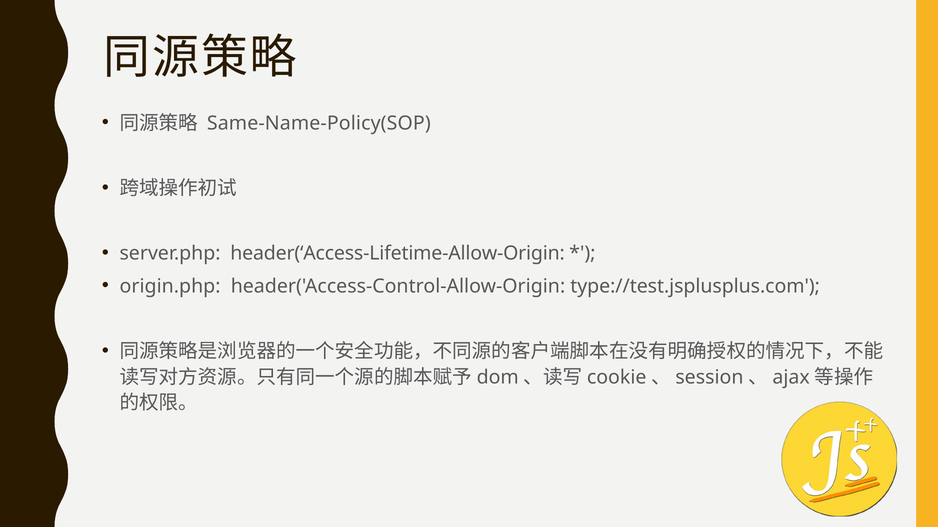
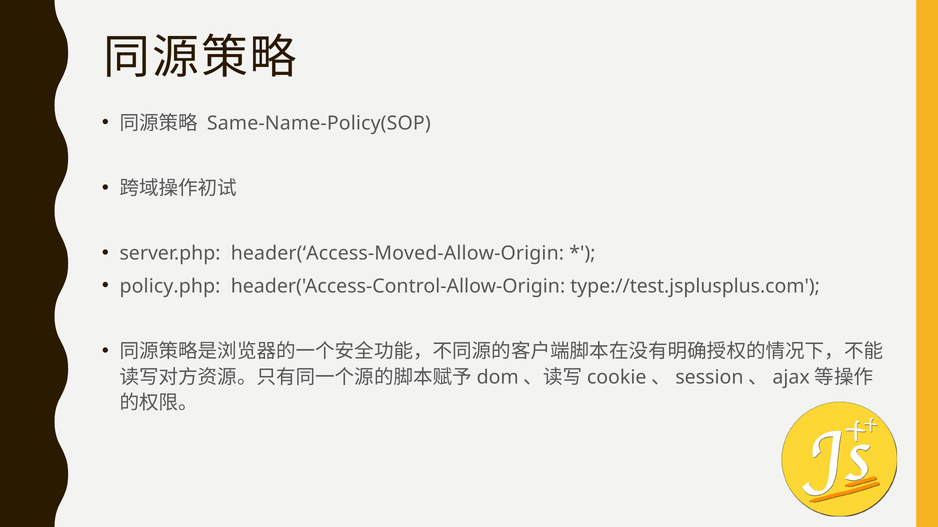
header(‘Access-Lifetime-Allow-Origin: header(‘Access-Lifetime-Allow-Origin -> header(‘Access-Moved-Allow-Origin (397, 254)
origin.php: origin.php -> policy.php (170, 286)
